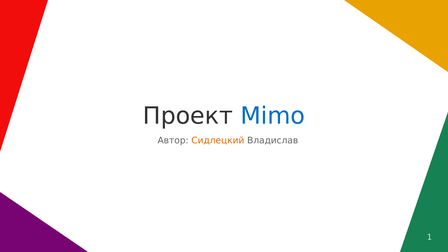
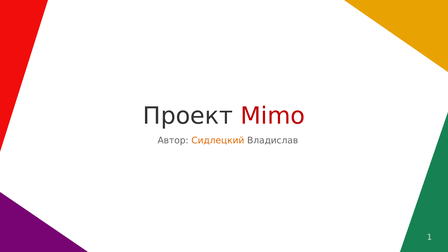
Mimo colour: blue -> red (273, 116)
